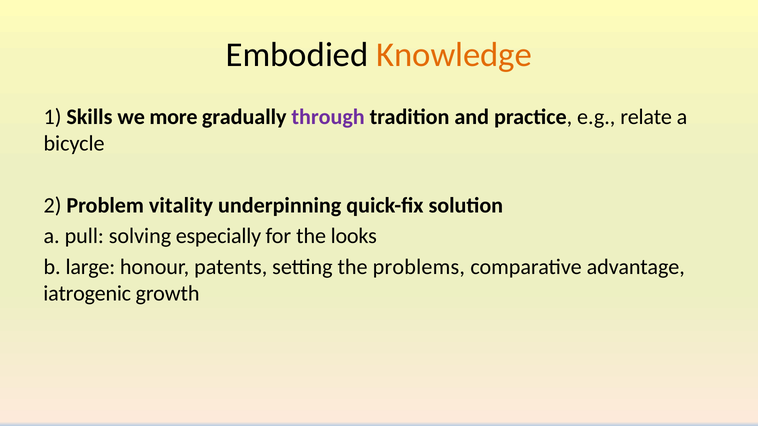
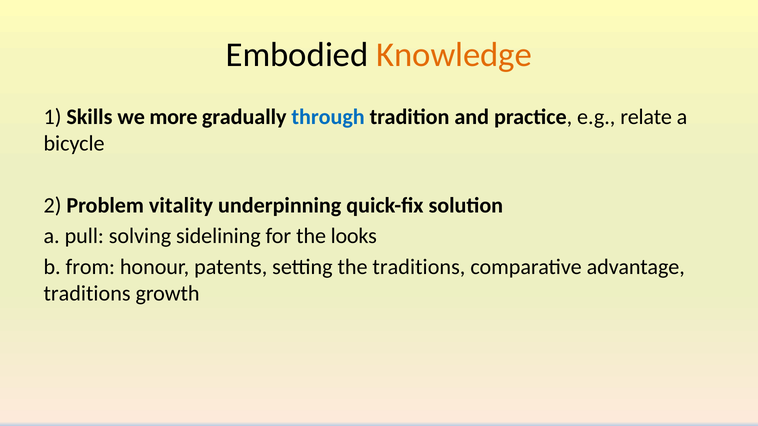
through colour: purple -> blue (328, 117)
especially: especially -> sidelining (218, 236)
large: large -> from (90, 267)
the problems: problems -> traditions (419, 267)
iatrogenic: iatrogenic -> traditions (87, 294)
